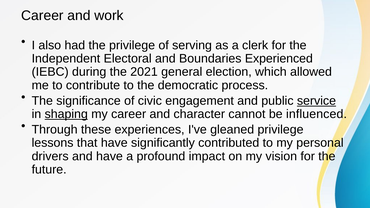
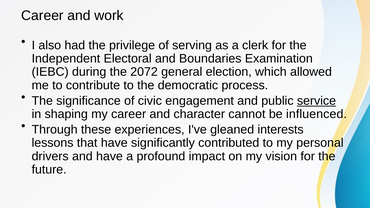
Experienced: Experienced -> Examination (279, 59)
2021: 2021 -> 2072 (144, 72)
shaping underline: present -> none (66, 114)
gleaned privilege: privilege -> interests (281, 130)
